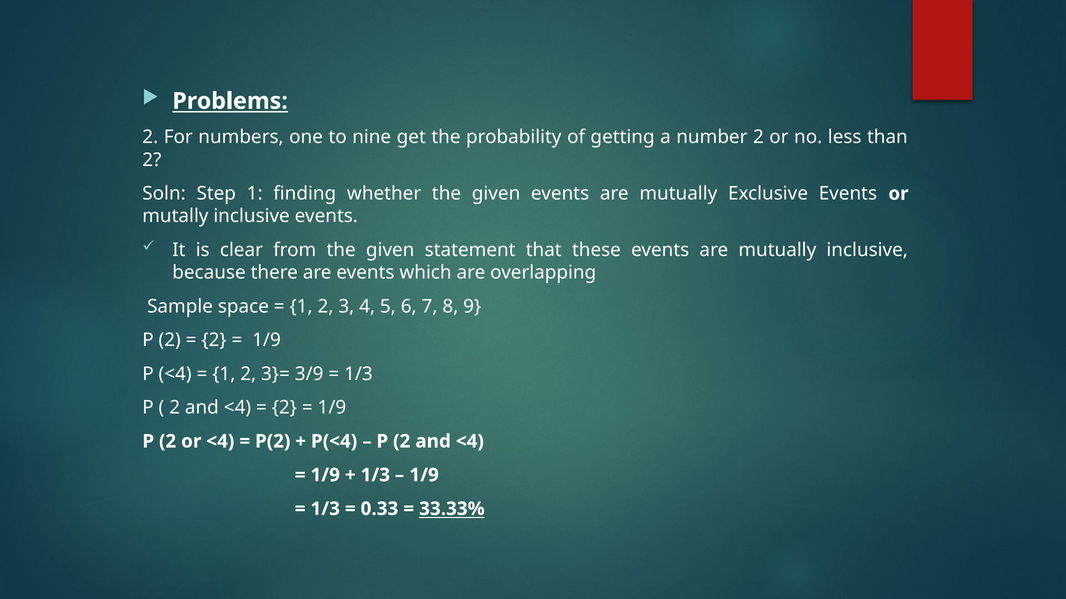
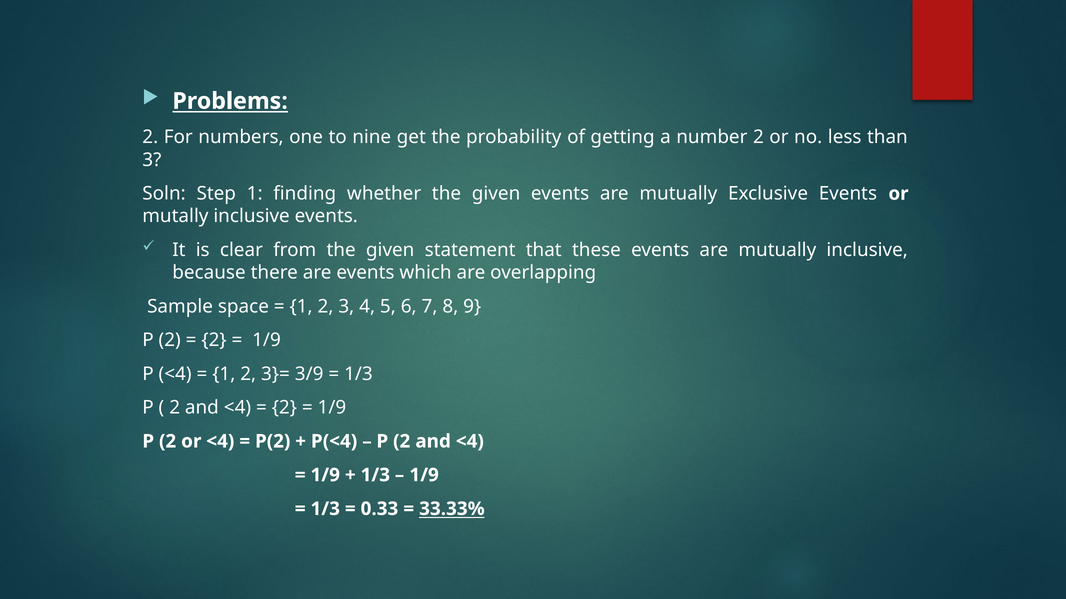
2: 2 -> 3 (152, 160)
